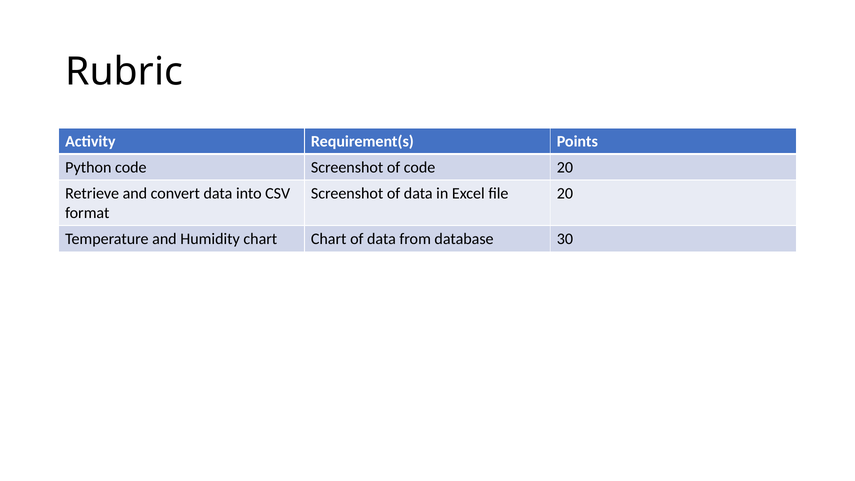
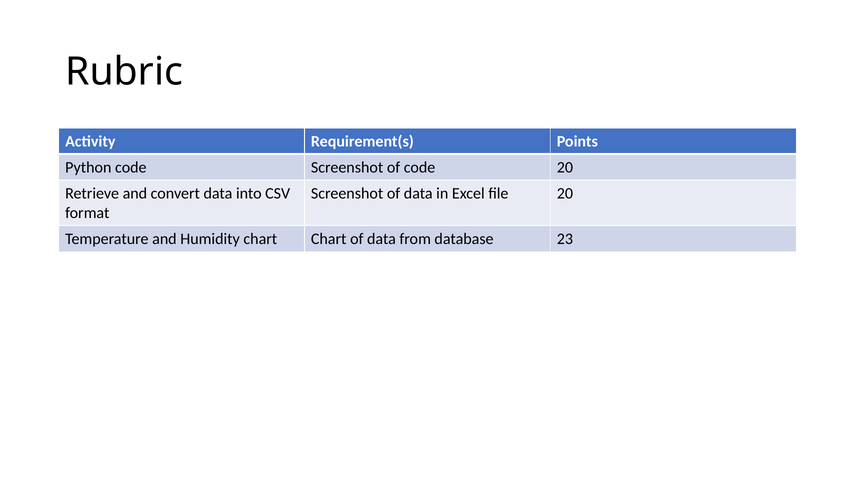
30: 30 -> 23 (565, 239)
